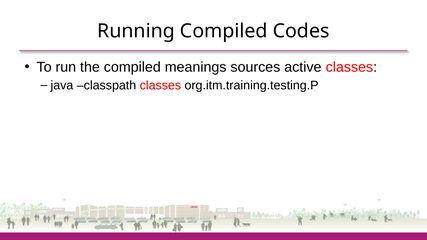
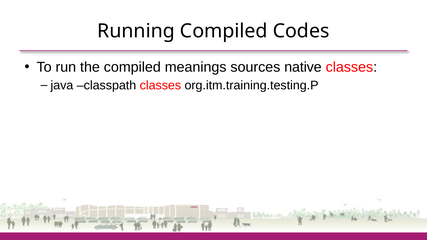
active: active -> native (303, 67)
